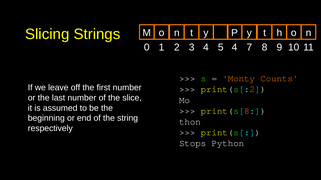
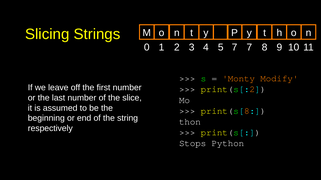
5 4: 4 -> 7 (235, 47)
Counts: Counts -> Modify (279, 79)
